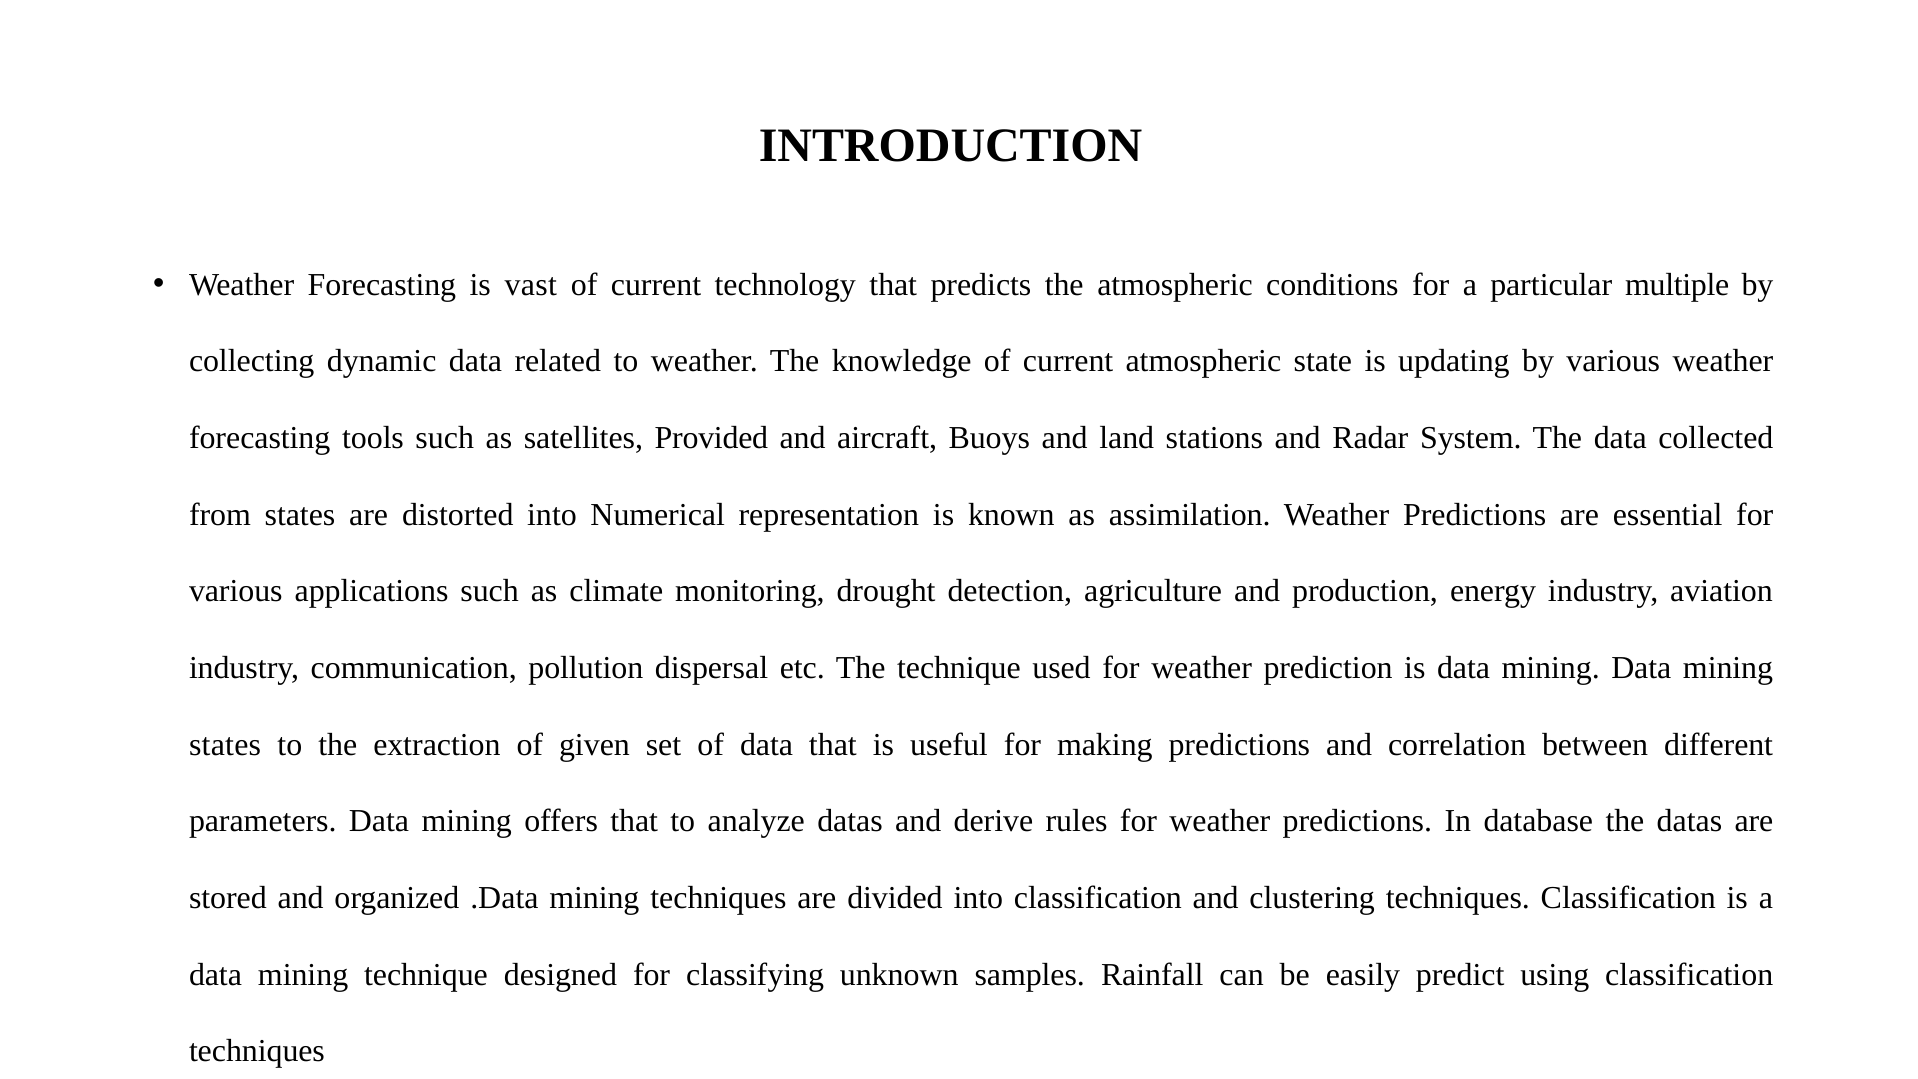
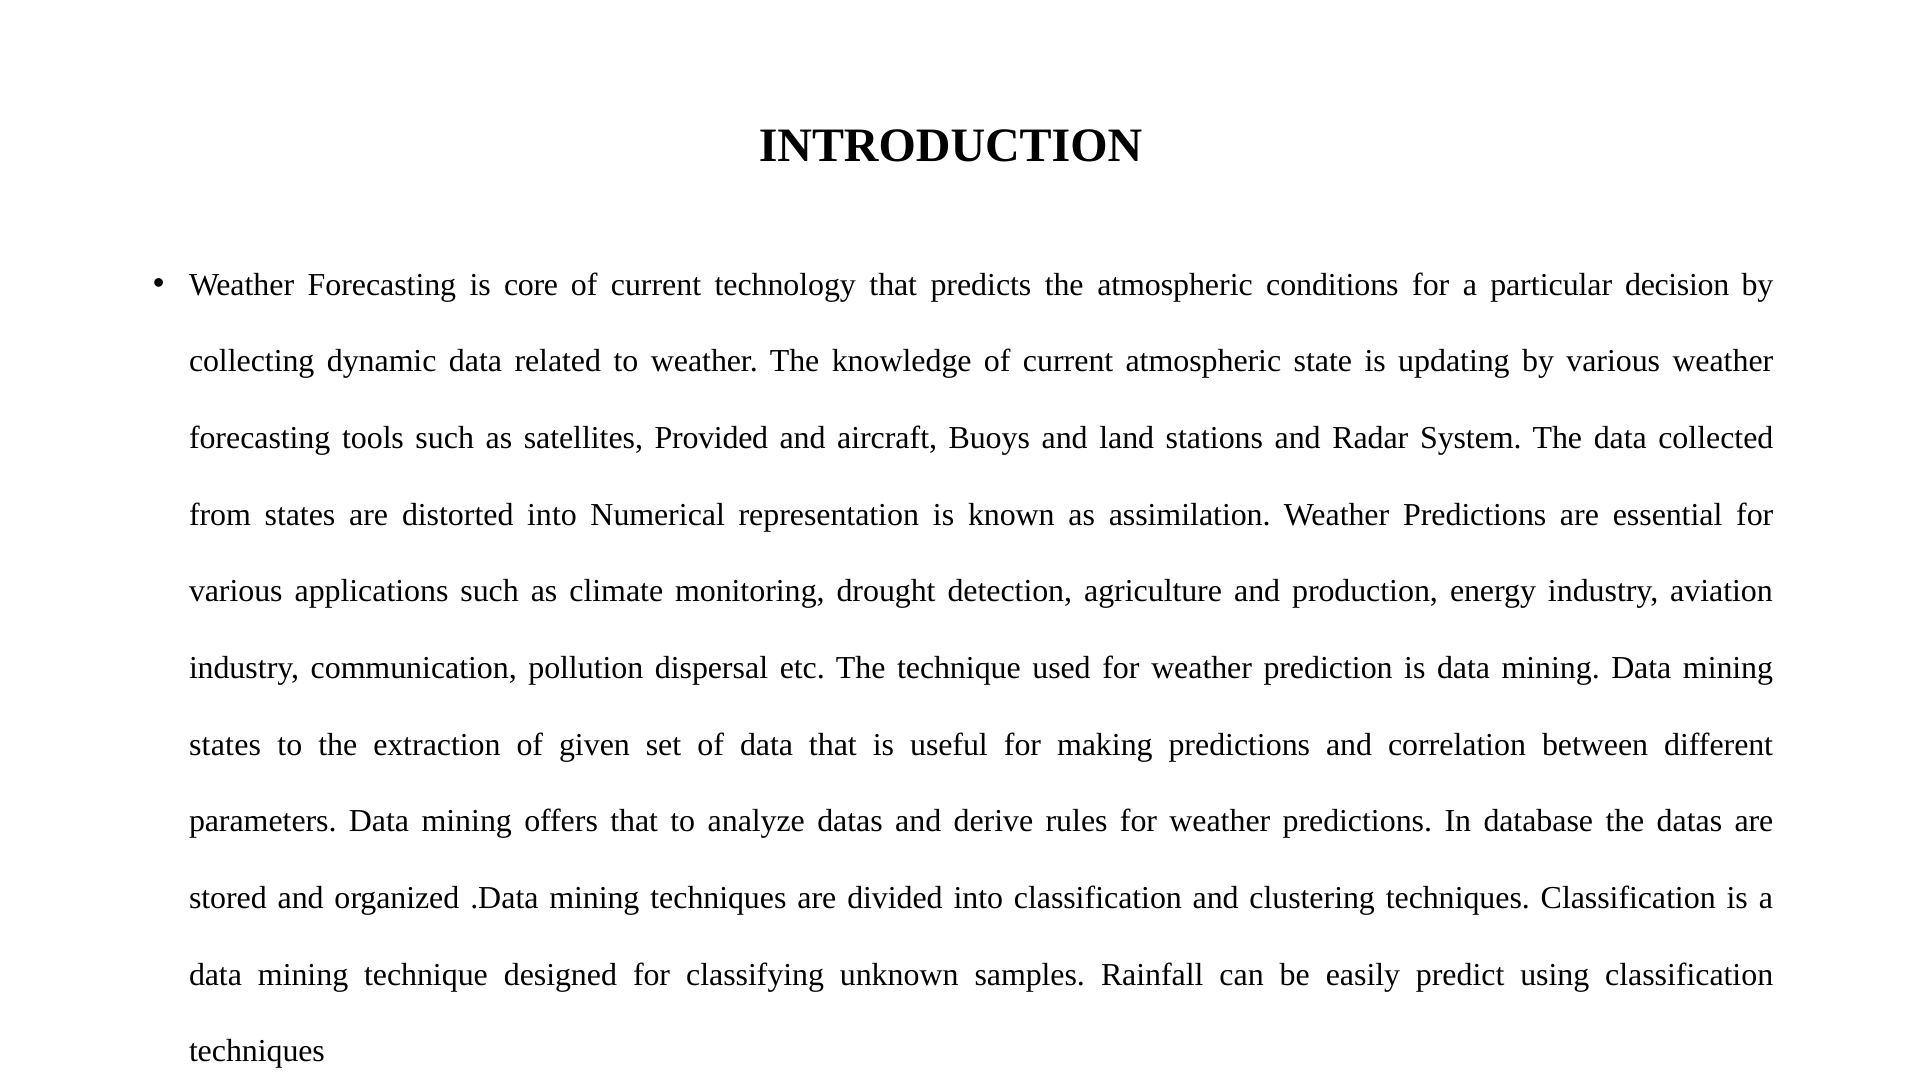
vast: vast -> core (531, 284)
multiple: multiple -> decision (1677, 284)
